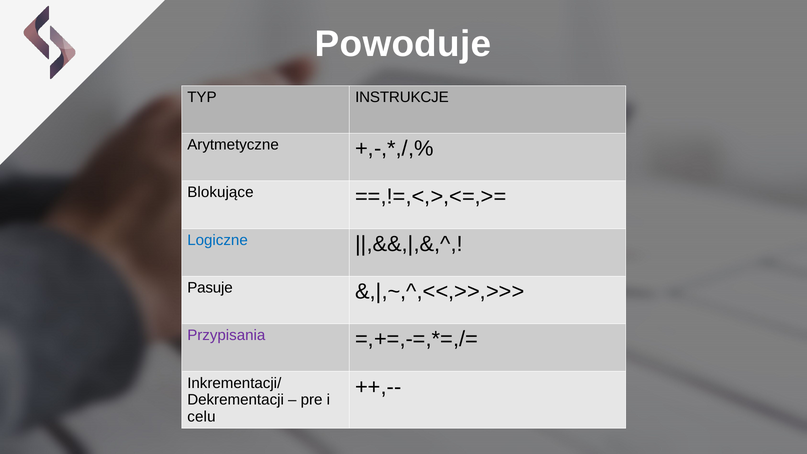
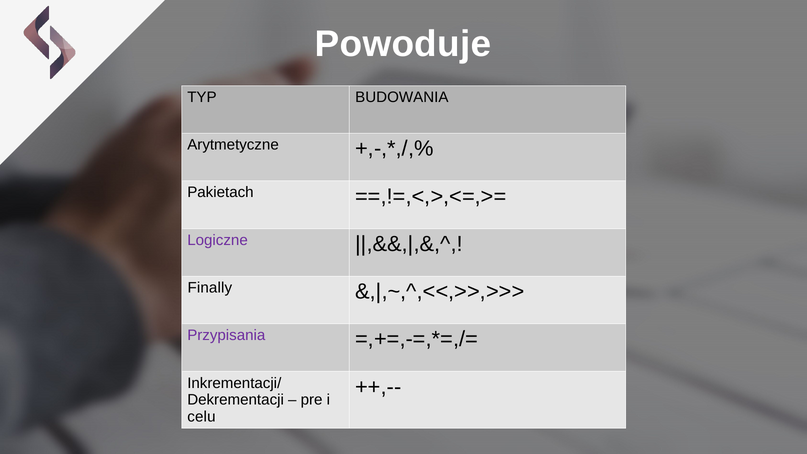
INSTRUKCJE: INSTRUKCJE -> BUDOWANIA (402, 97)
Blokujące: Blokujące -> Pakietach (220, 192)
Logiczne colour: blue -> purple (218, 240)
Pasuje: Pasuje -> Finally (210, 288)
